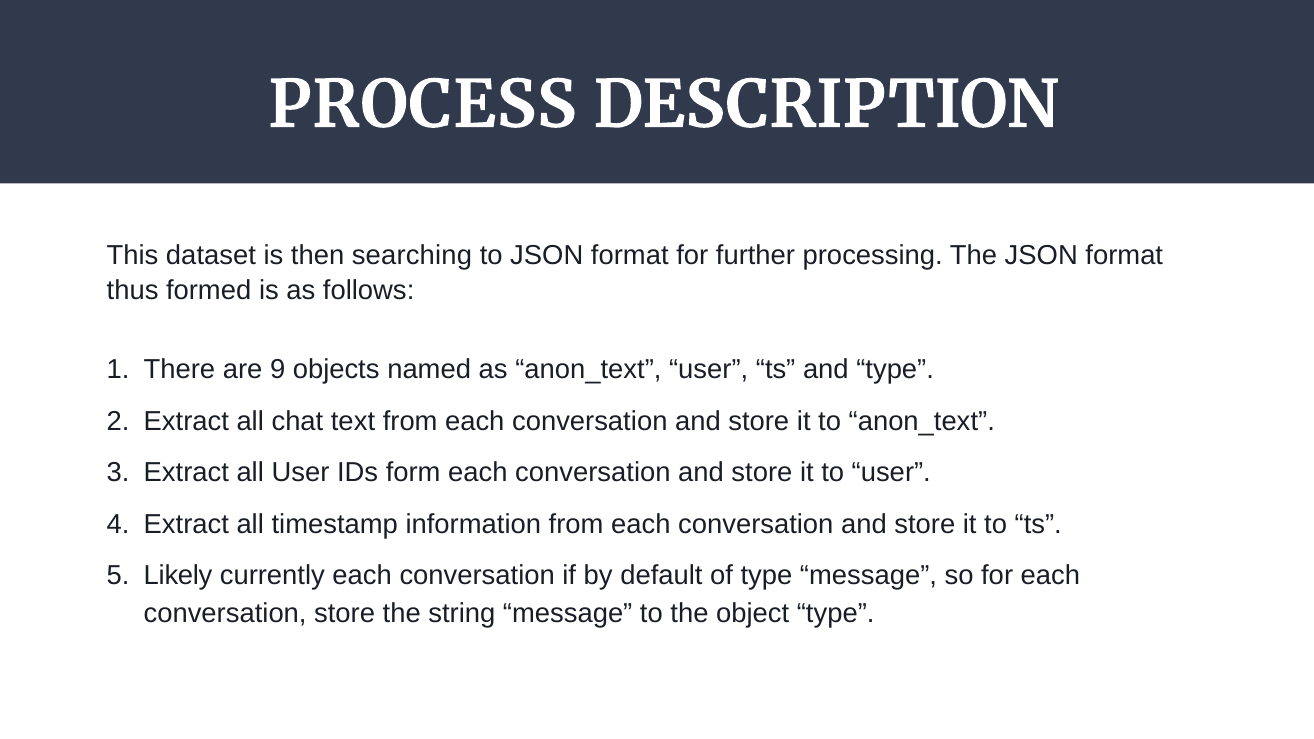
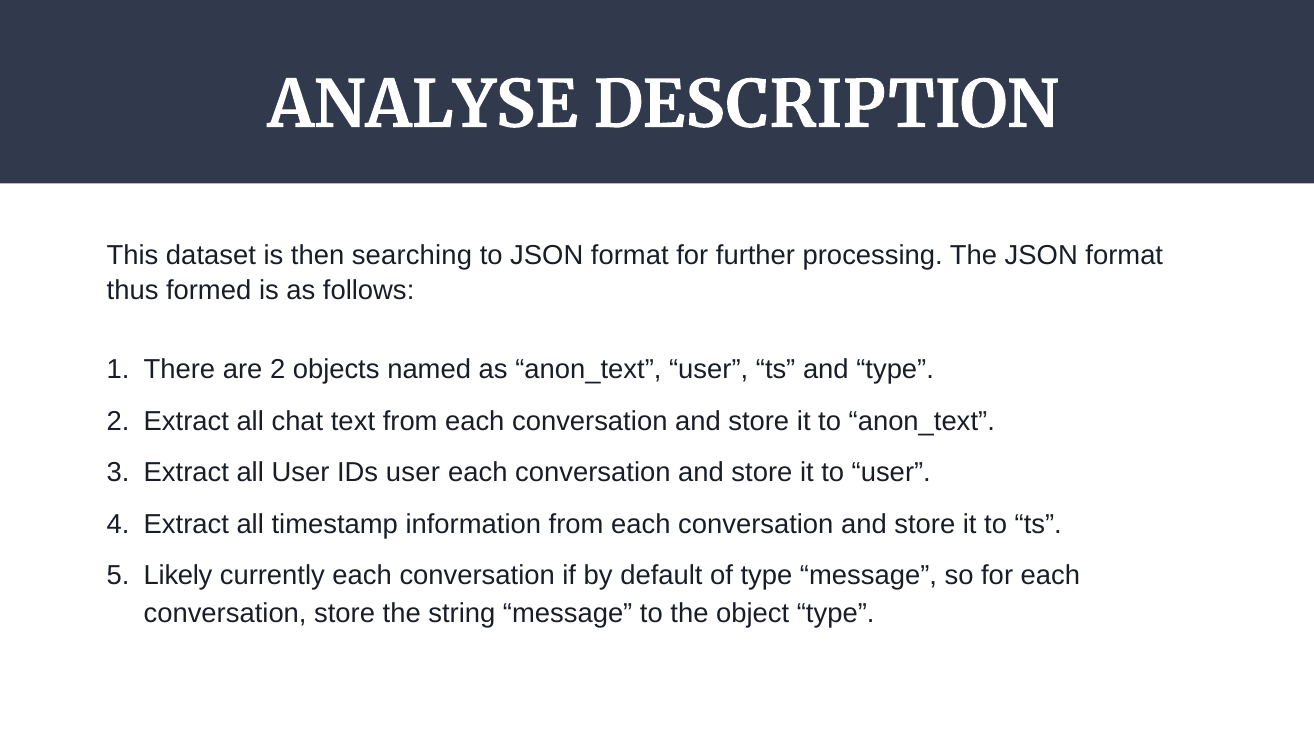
PROCESS: PROCESS -> ANALYSE (423, 105)
are 9: 9 -> 2 (278, 370)
IDs form: form -> user (413, 473)
